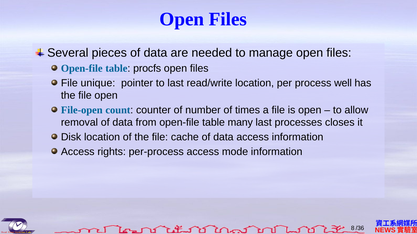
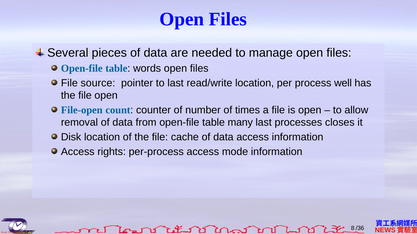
procfs: procfs -> words (147, 69)
unique: unique -> source (98, 83)
